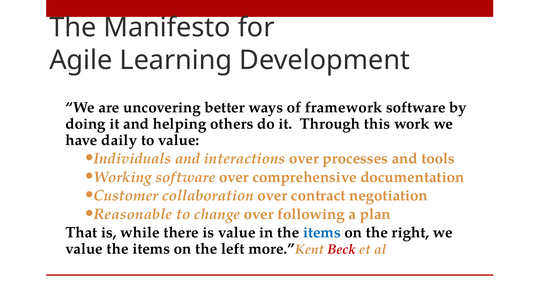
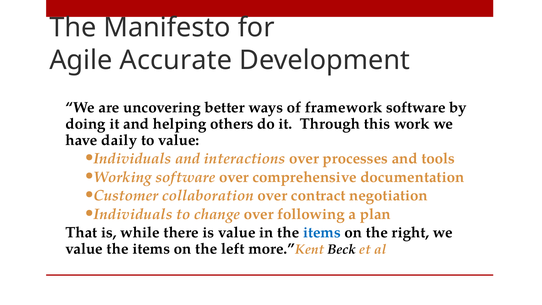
Learning: Learning -> Accurate (176, 60)
Reasonable: Reasonable -> Individuals (133, 214)
Beck colour: red -> black (342, 249)
